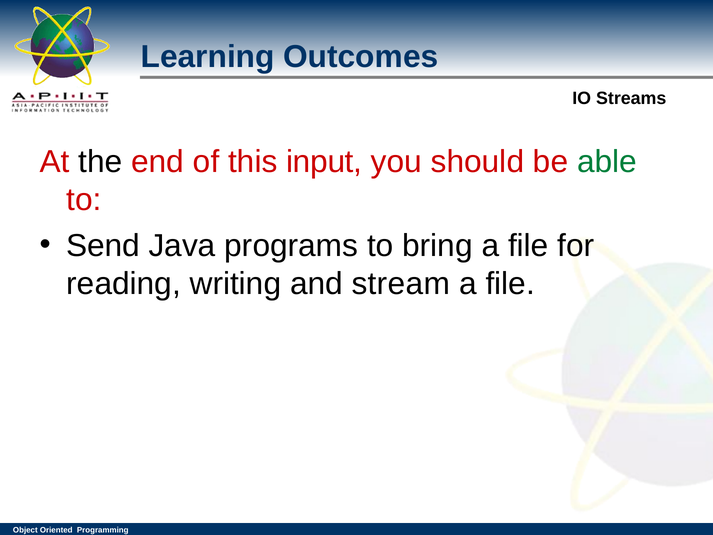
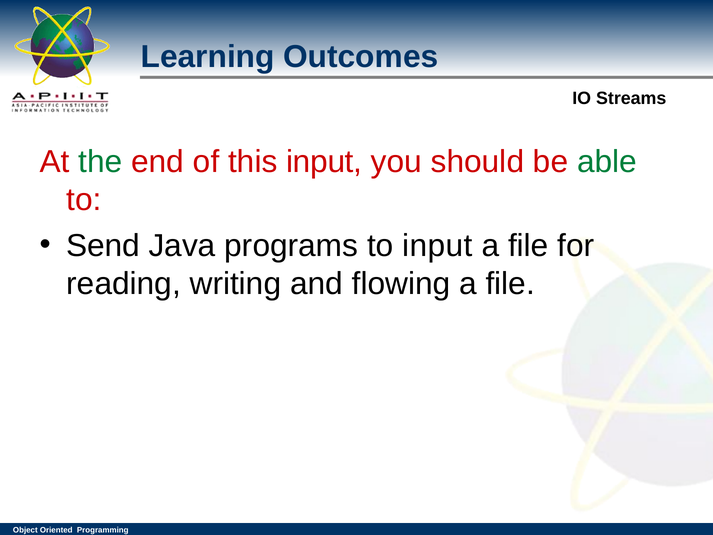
the colour: black -> green (100, 162)
to bring: bring -> input (437, 246)
stream: stream -> flowing (401, 284)
